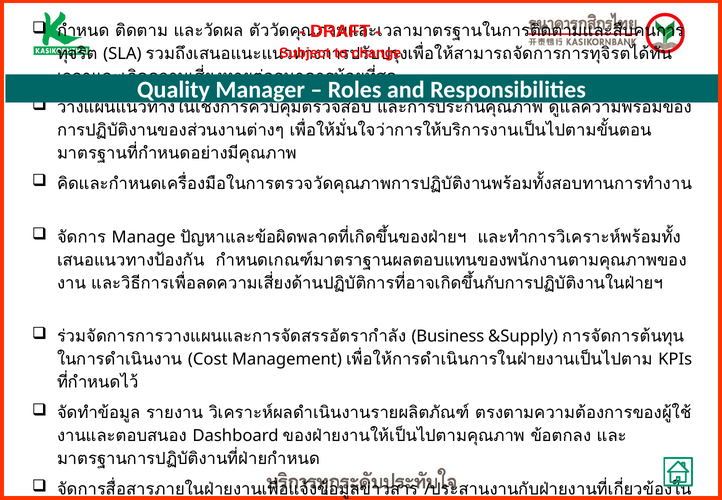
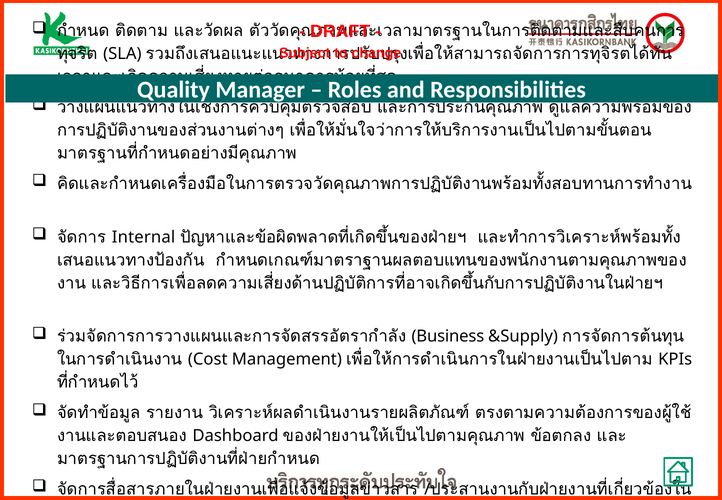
Manage: Manage -> Internal (144, 237)
